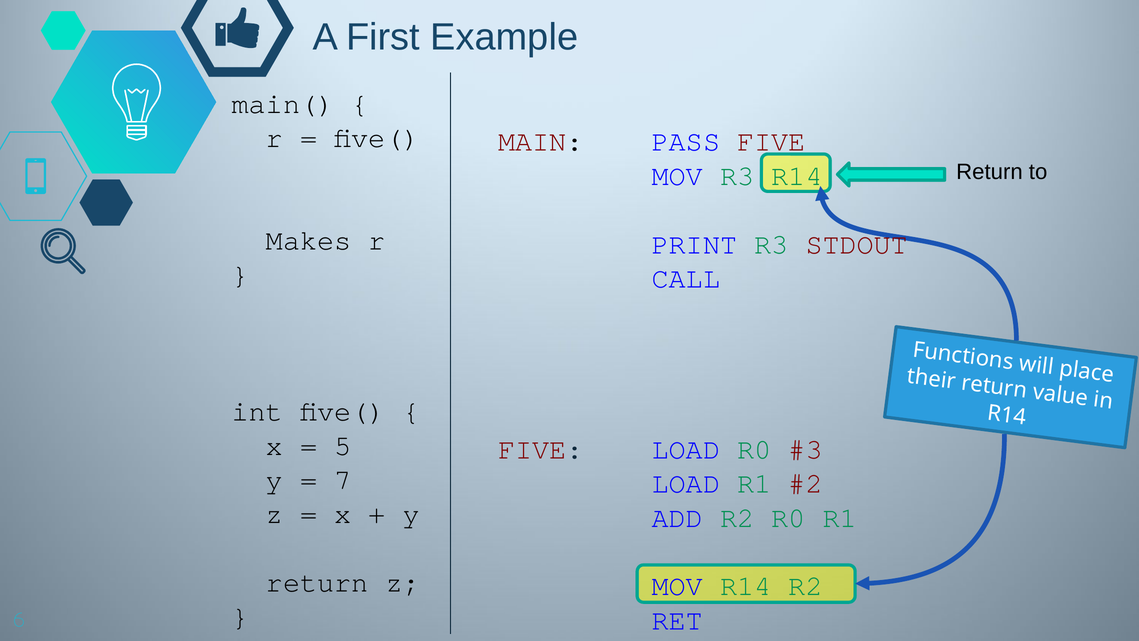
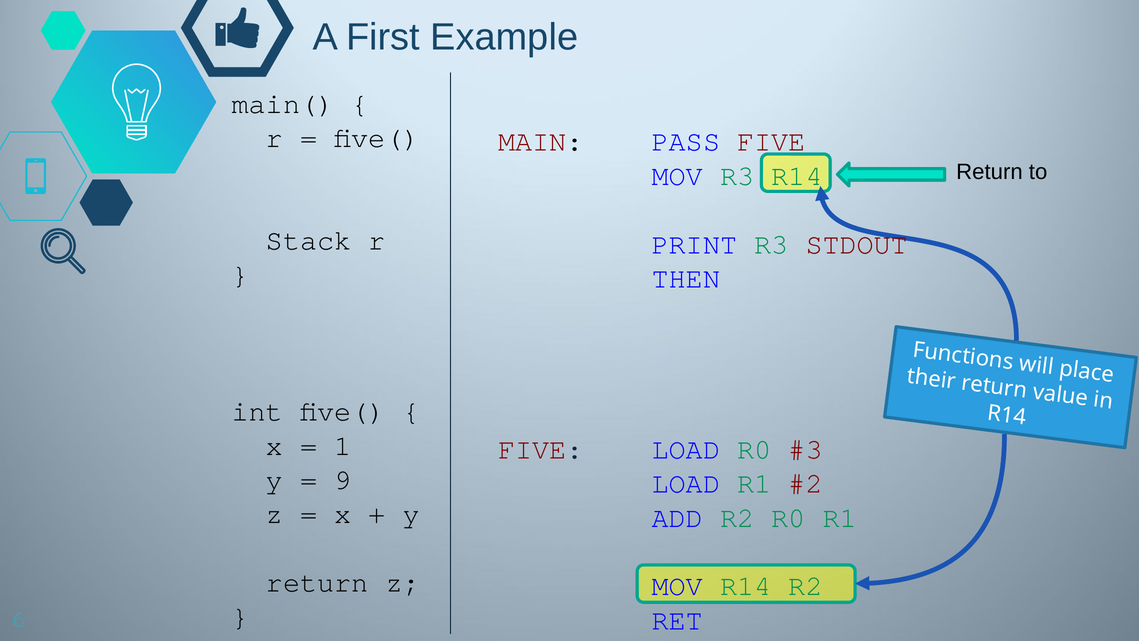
Makes: Makes -> Stack (309, 240)
CALL: CALL -> THEN (686, 278)
5: 5 -> 1 (343, 445)
7: 7 -> 9 (343, 480)
